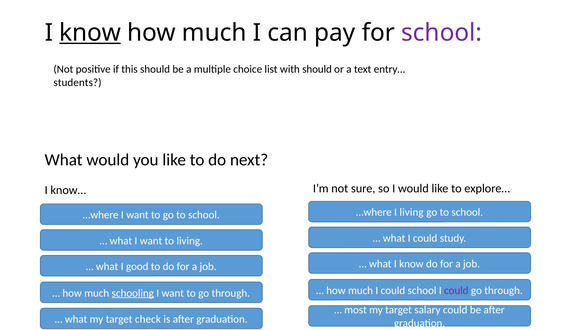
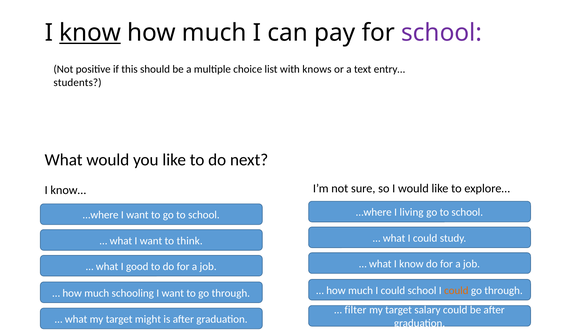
with should: should -> knows (317, 69)
to living: living -> think (190, 240)
could colour: purple -> orange (456, 290)
schooling underline: present -> none (133, 293)
most: most -> filter (355, 310)
check: check -> might (148, 319)
